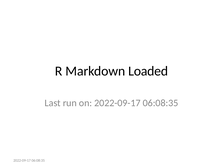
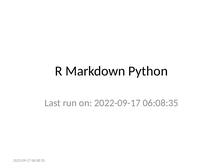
Loaded: Loaded -> Python (148, 71)
